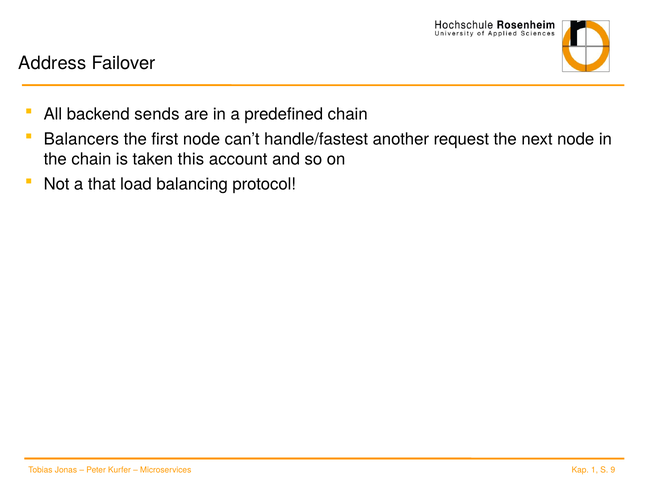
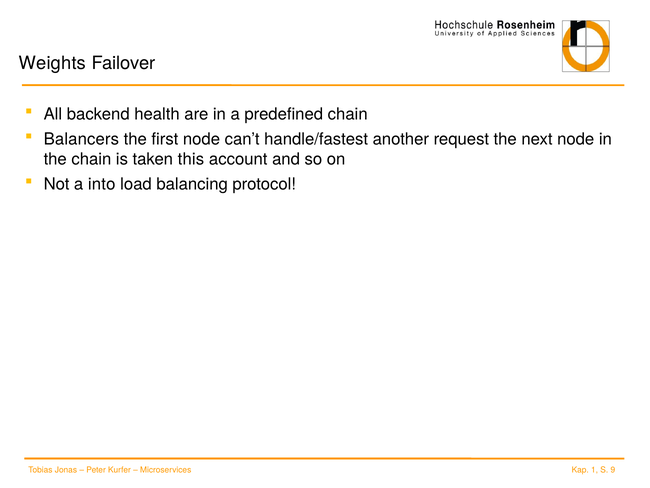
Address: Address -> Weights (52, 63)
sends: sends -> health (157, 114)
that: that -> into (102, 184)
